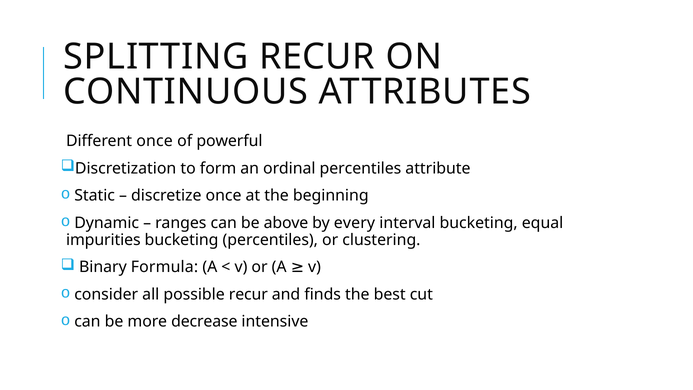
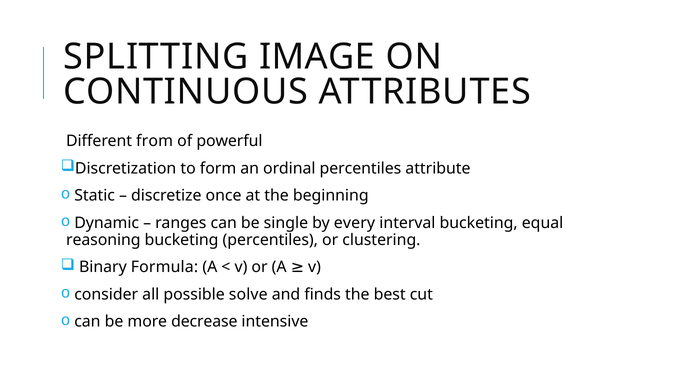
SPLITTING RECUR: RECUR -> IMAGE (317, 57)
Different once: once -> from (155, 141)
above: above -> single (286, 223)
impurities: impurities -> reasoning (103, 240)
possible recur: recur -> solve (248, 294)
